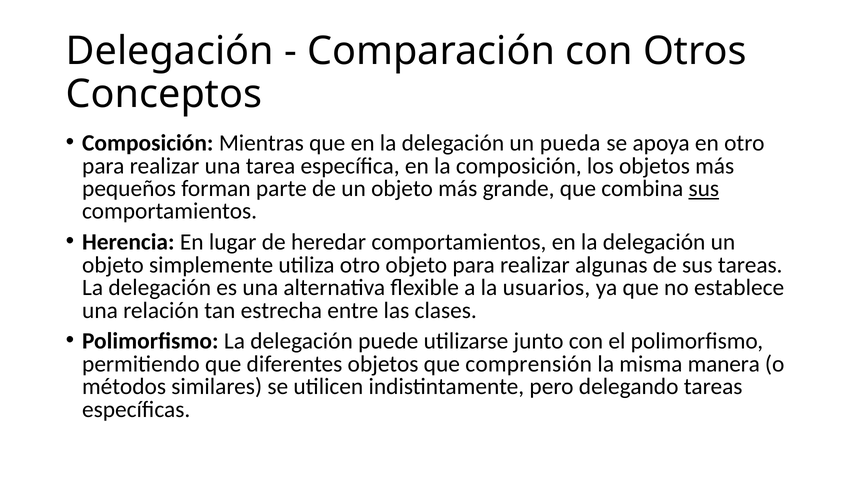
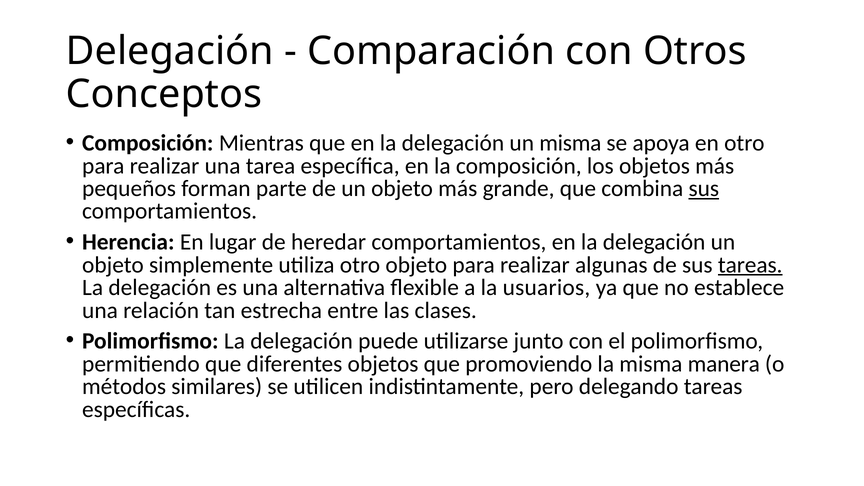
un pueda: pueda -> misma (570, 143)
tareas underline: none -> present (750, 265)
comprensión: comprensión -> promoviendo (529, 364)
